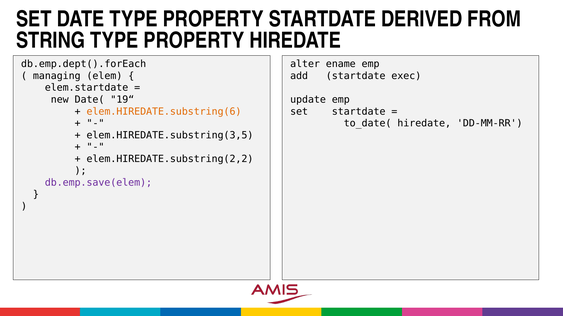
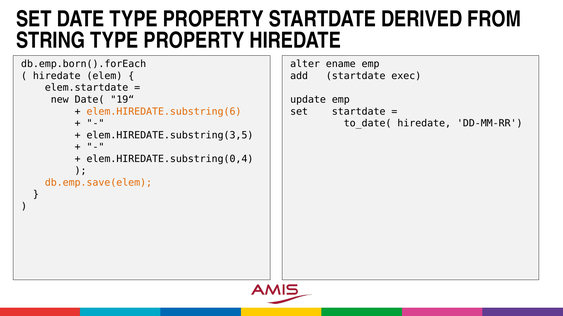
db.emp.dept().forEach: db.emp.dept().forEach -> db.emp.born().forEach (84, 64)
managing: managing -> hiredate (57, 76)
elem.HIREDATE.substring(2,2: elem.HIREDATE.substring(2,2 -> elem.HIREDATE.substring(0,4 (170, 159)
db.emp.save(elem colour: purple -> orange (98, 183)
